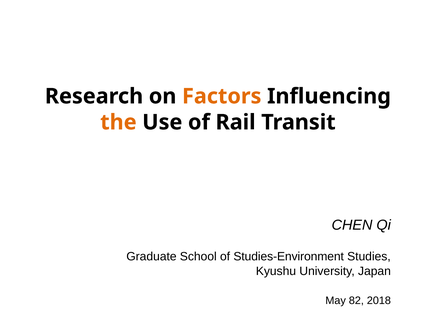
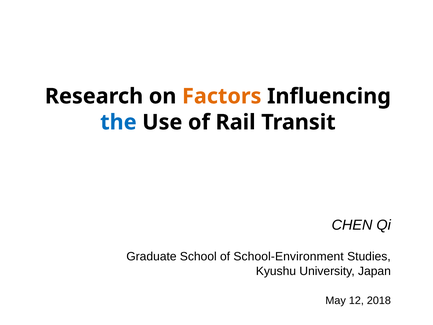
the colour: orange -> blue (118, 122)
Studies-Environment: Studies-Environment -> School-Environment (289, 256)
82: 82 -> 12 (356, 300)
